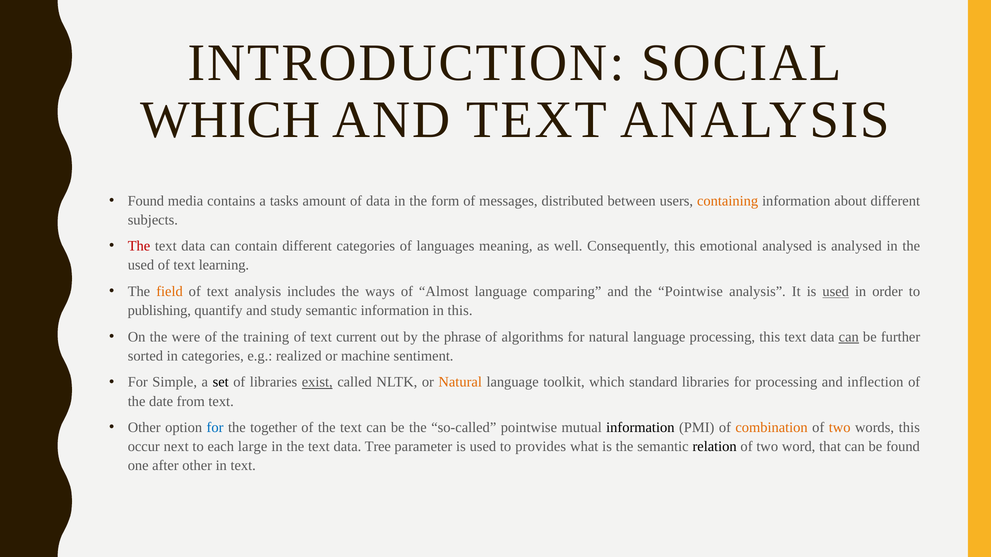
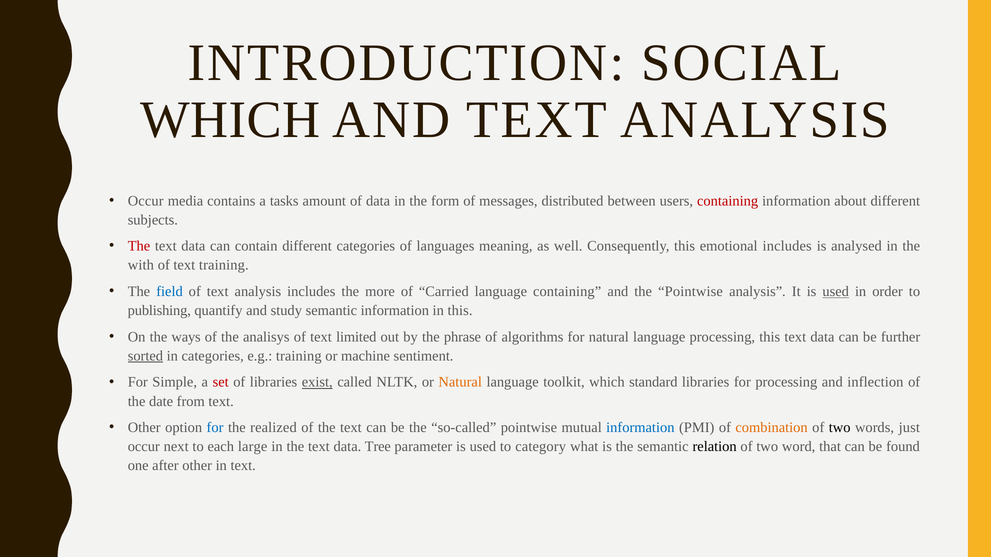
Found: Found -> Occur (146, 201)
containing colour: orange -> red (728, 201)
emotional analysed: analysed -> includes (787, 246)
used: used -> with (141, 265)
text learning: learning -> training (224, 265)
field colour: orange -> blue (170, 292)
ways: ways -> more (380, 292)
Almost: Almost -> Carried (444, 292)
language comparing: comparing -> containing (567, 292)
were: were -> ways (186, 337)
training: training -> analisys (266, 337)
current: current -> limited (356, 337)
can underline: present -> none (849, 337)
sorted underline: none -> present (145, 356)
e.g realized: realized -> training (299, 356)
set colour: black -> red (221, 382)
together: together -> realized (273, 428)
information colour: black -> blue (640, 428)
two colour: orange -> black (840, 428)
words this: this -> just (909, 428)
provides: provides -> category (541, 447)
